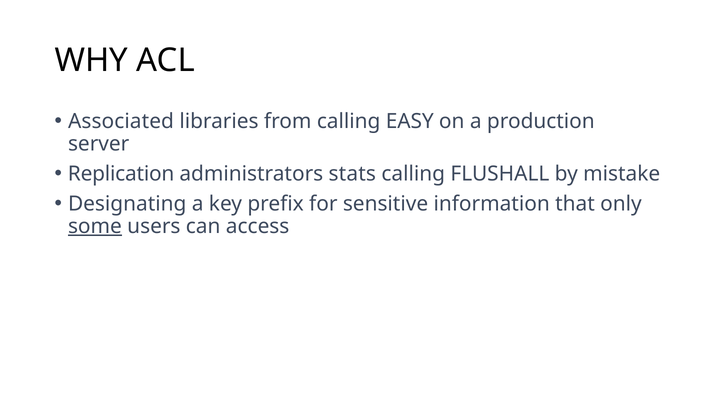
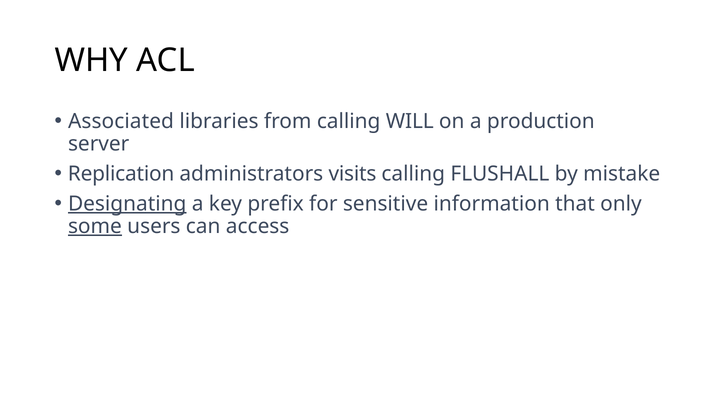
EASY: EASY -> WILL (410, 121)
stats: stats -> visits (352, 174)
Designating underline: none -> present (127, 204)
